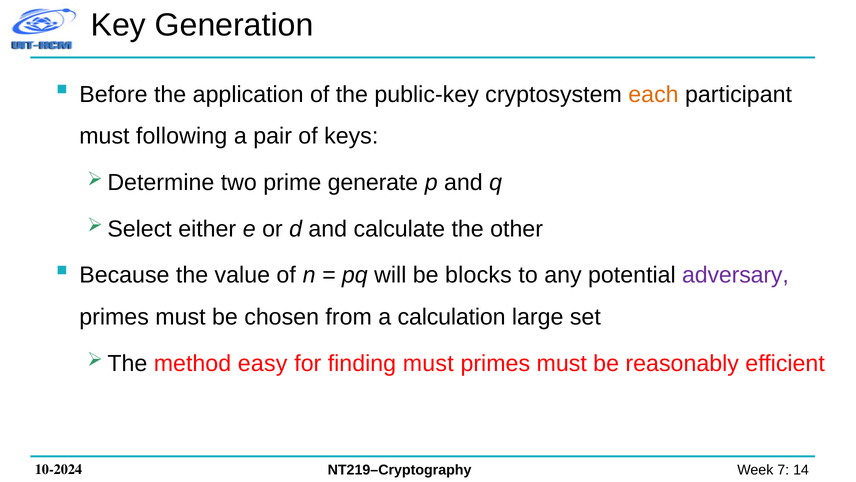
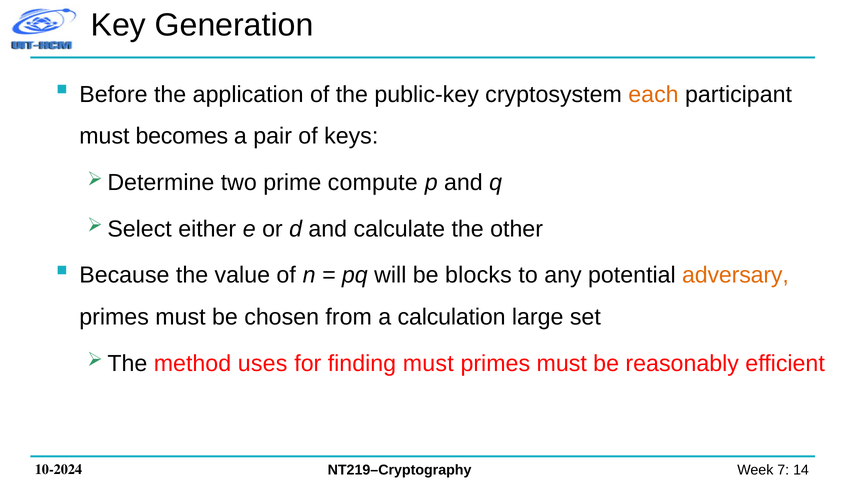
following: following -> becomes (182, 136)
generate: generate -> compute (373, 182)
adversary colour: purple -> orange (735, 275)
easy: easy -> uses (263, 363)
